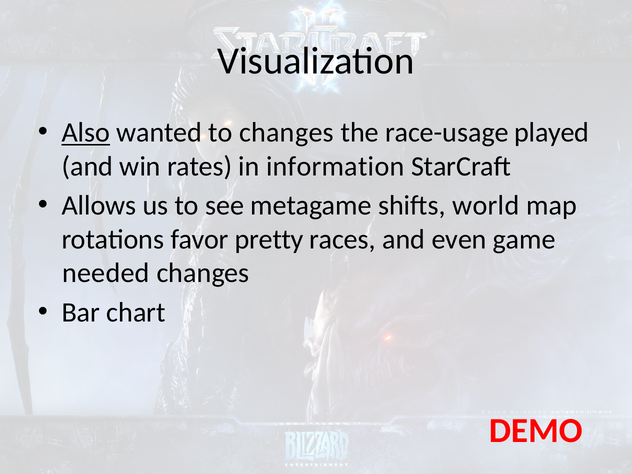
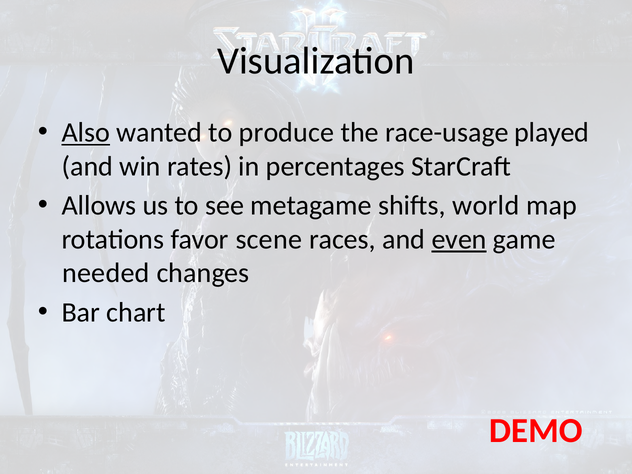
to changes: changes -> produce (286, 133)
information: information -> percentages (335, 166)
pretty: pretty -> scene (269, 239)
even underline: none -> present (459, 239)
